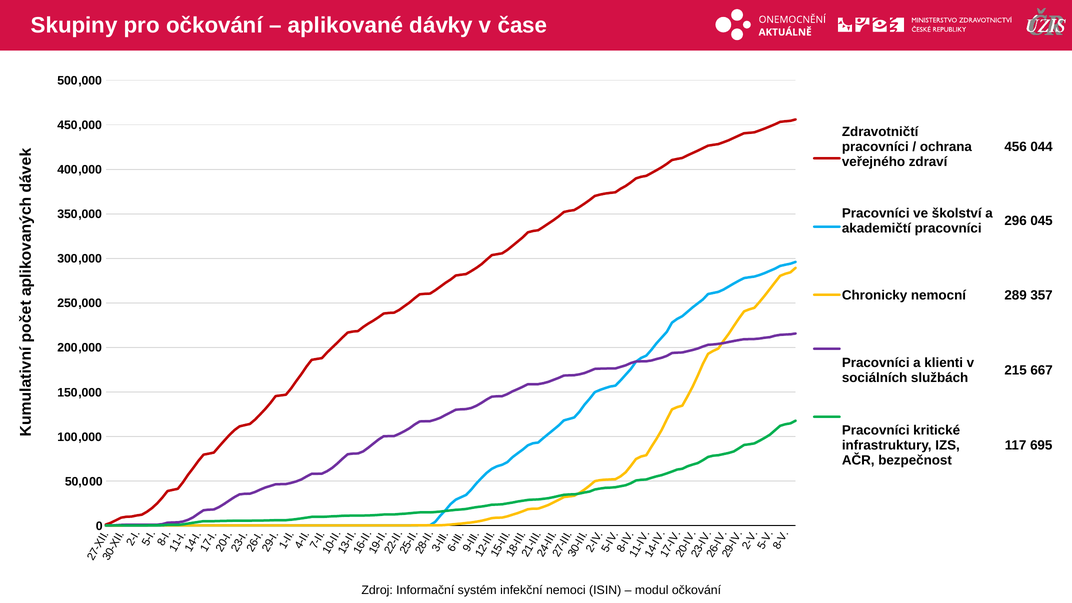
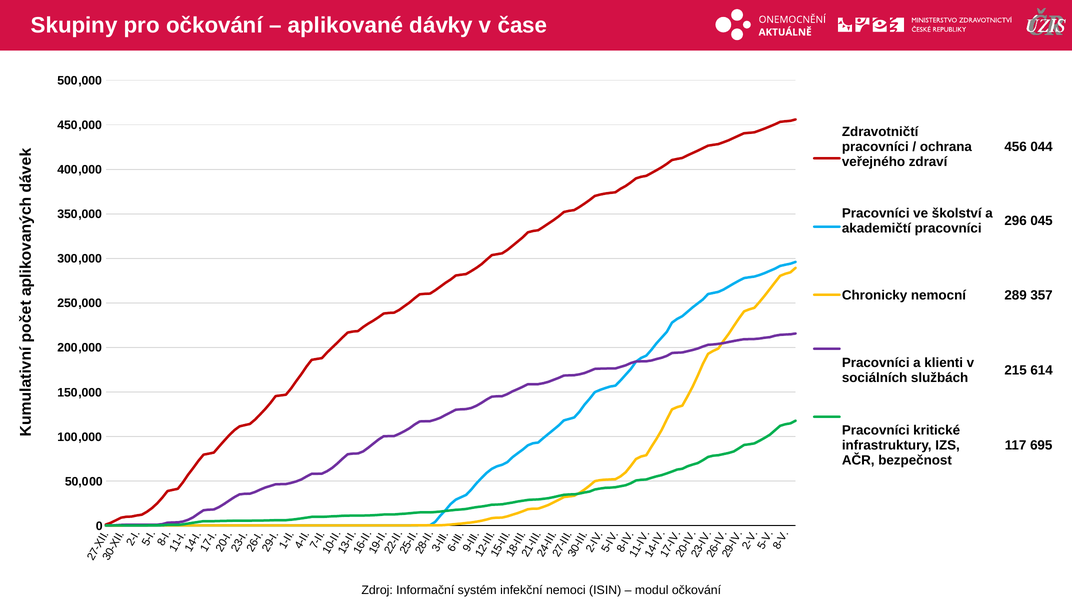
667: 667 -> 614 (1042, 370)
